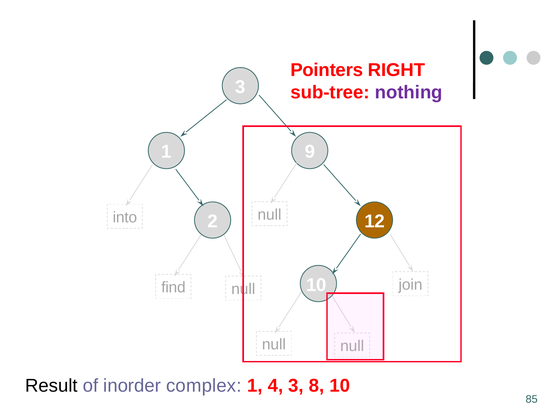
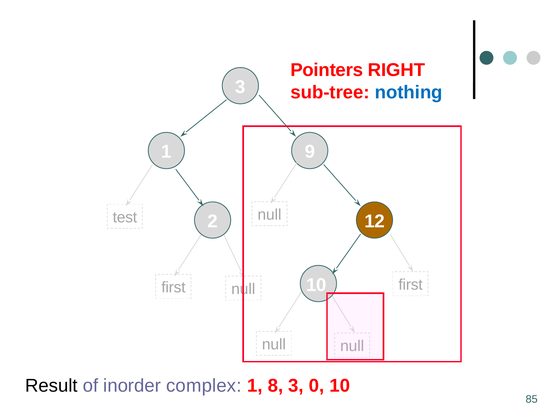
nothing colour: purple -> blue (409, 92)
into: into -> test (125, 217)
find: find -> first (173, 287)
join: join -> first (411, 284)
4: 4 -> 8 (275, 385)
8: 8 -> 0 (317, 385)
